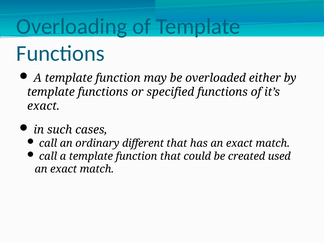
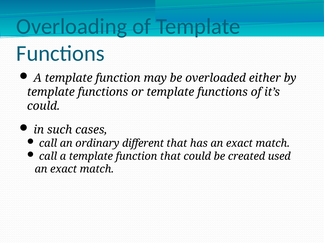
or specified: specified -> template (170, 92)
exact: exact -> could (43, 106)
